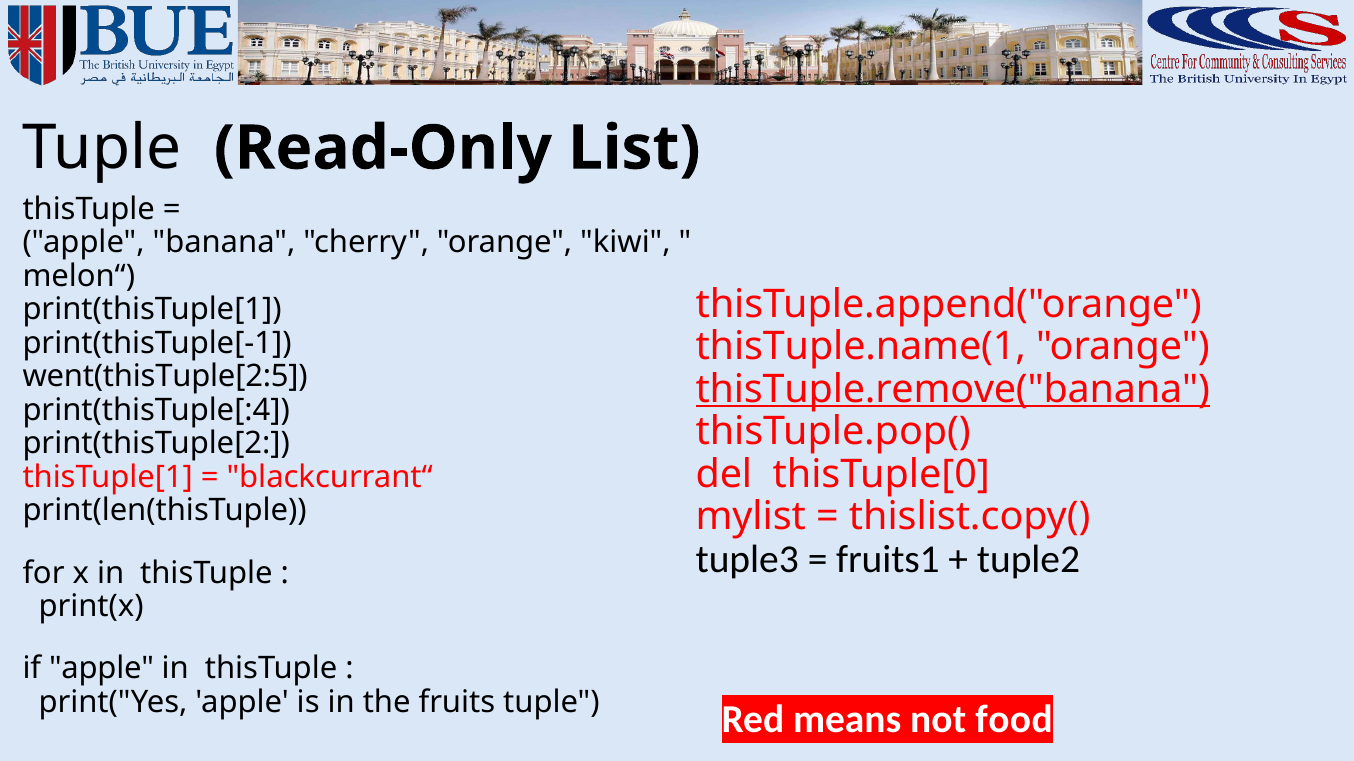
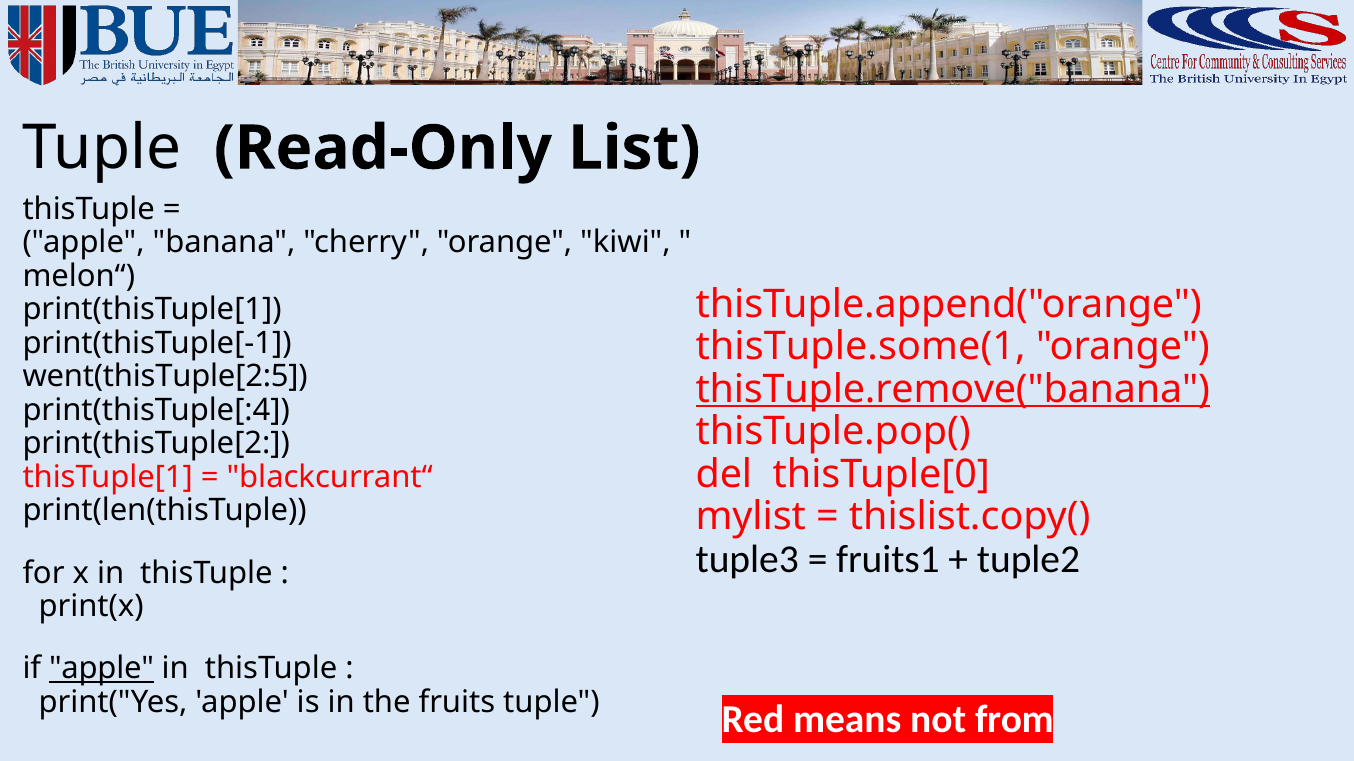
thisTuple.name(1: thisTuple.name(1 -> thisTuple.some(1 (861, 347)
apple underline: none -> present (102, 669)
food: food -> from (1014, 720)
